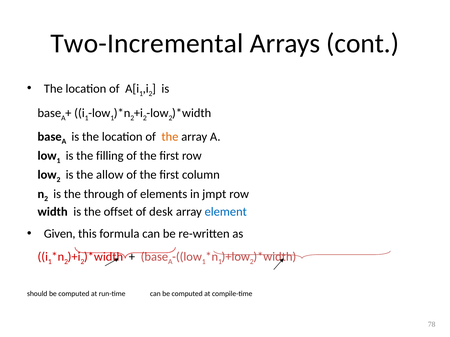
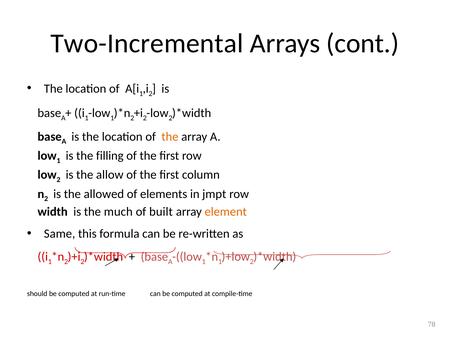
through: through -> allowed (104, 194)
offset: offset -> much (118, 212)
desk: desk -> built (161, 212)
element colour: blue -> orange (226, 212)
Given: Given -> Same (60, 234)
